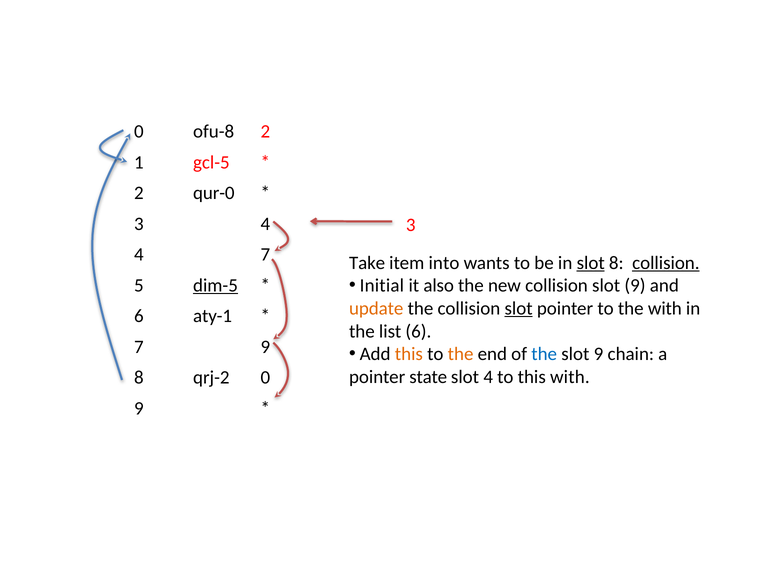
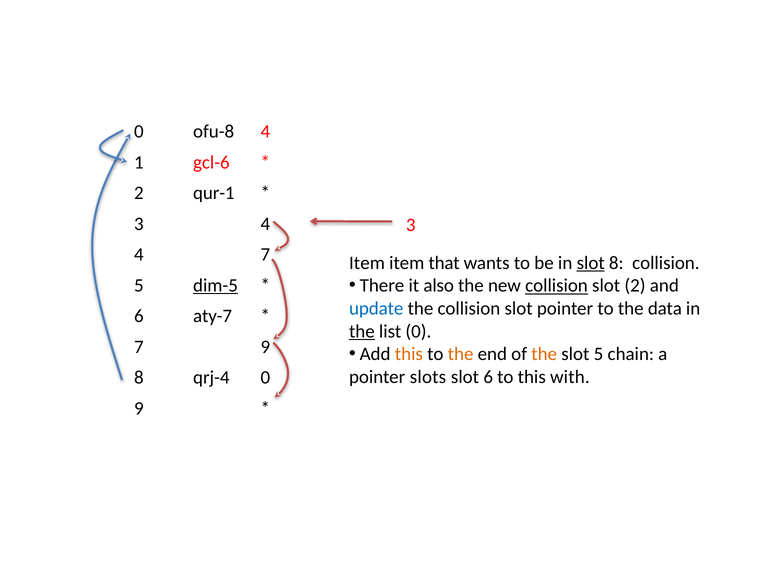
ofu-8 2: 2 -> 4 (265, 132)
gcl-5: gcl-5 -> gcl-6 (211, 162)
qur-0: qur-0 -> qur-1 (214, 193)
Take: Take -> Item (367, 263)
into: into -> that (444, 263)
collision underline: present -> none (666, 263)
Initial: Initial -> There (382, 286)
collision underline: none -> present (557, 286)
9: 9 -> 2 (635, 286)
update colour: orange -> blue (376, 309)
slot underline: present -> none (519, 309)
the with: with -> data (665, 309)
aty-1: aty-1 -> aty-7 (213, 316)
the underline: none -> present (362, 331)
list 6: 6 -> 0 (418, 331)
the colour: blue -> orange (544, 354)
9: 9 -> 5 (598, 354)
state: state -> slots (428, 377)
slot 4: 4 -> 6 (488, 377)
qrj-2: qrj-2 -> qrj-4 (211, 378)
